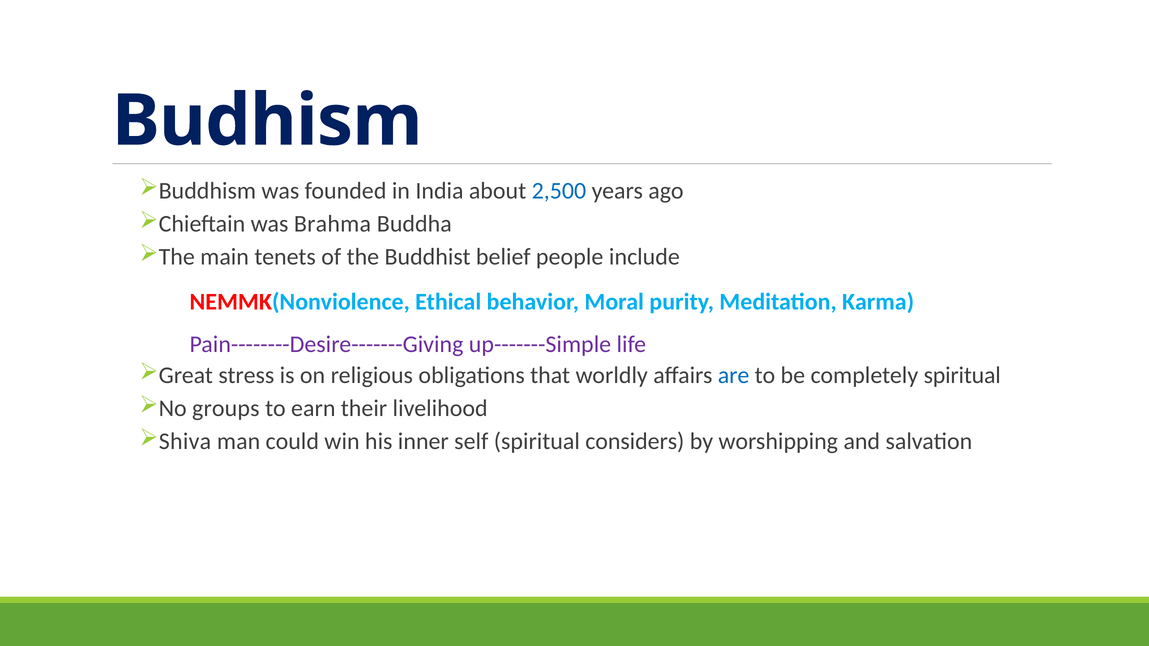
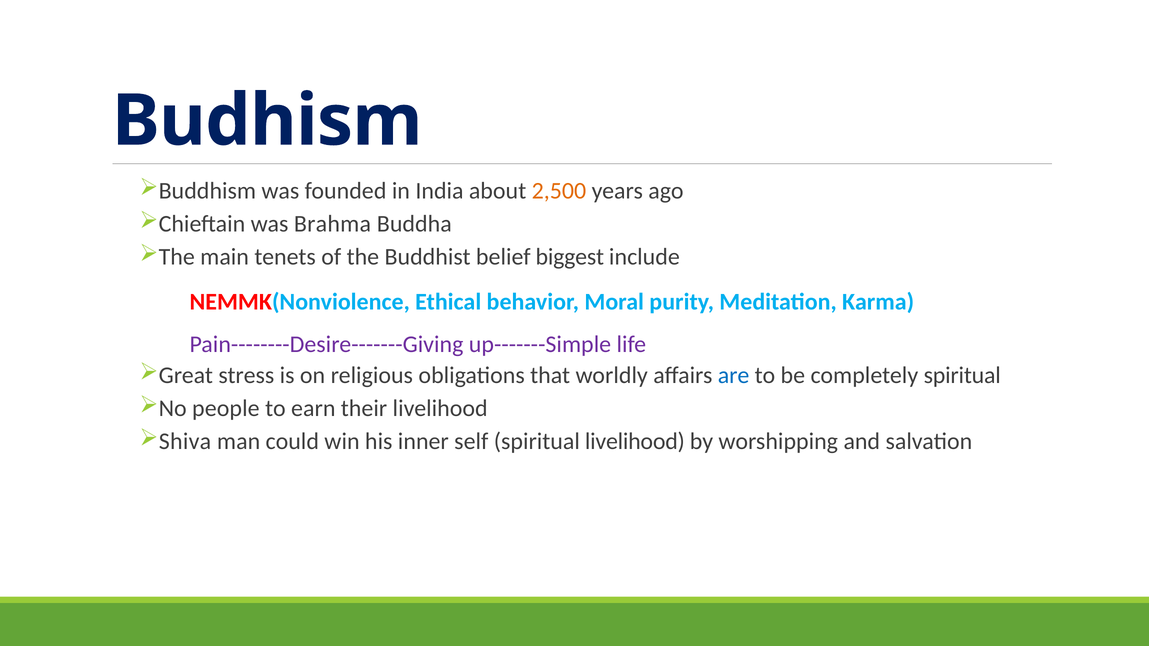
2,500 colour: blue -> orange (559, 191)
people: people -> biggest (570, 257)
groups: groups -> people (226, 408)
spiritual considers: considers -> livelihood (635, 441)
